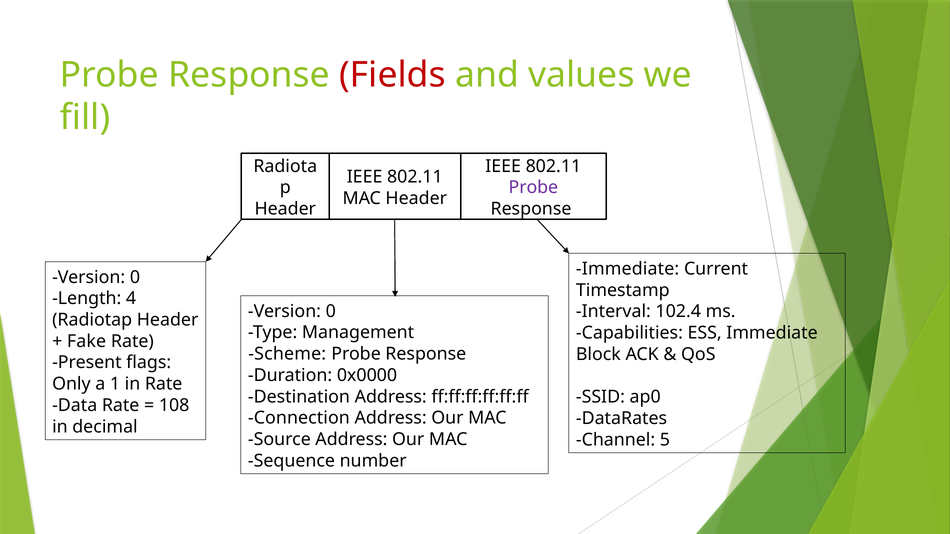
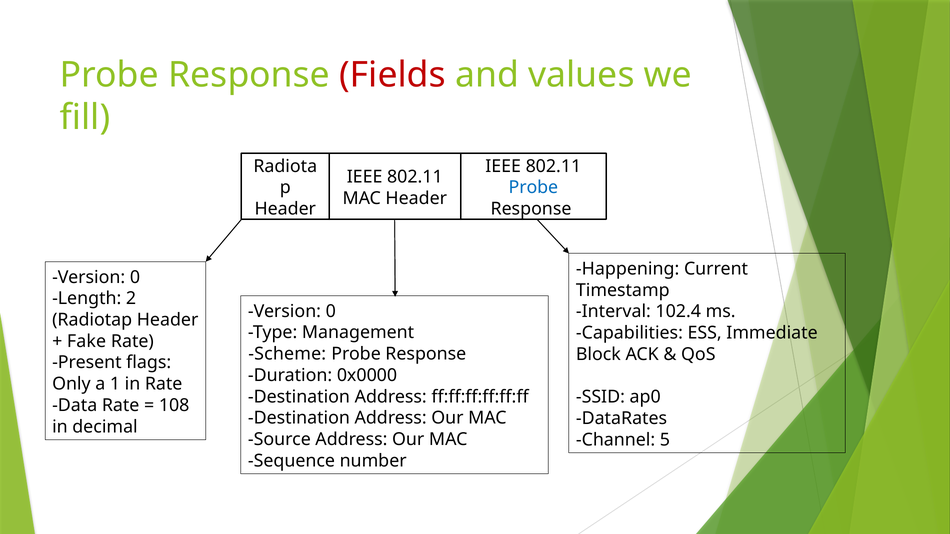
Probe colour: purple -> blue (533, 188)
Immediate: Immediate -> Happening (628, 269)
4: 4 -> 2 (131, 299)
Connection: Connection -> Destination (299, 418)
